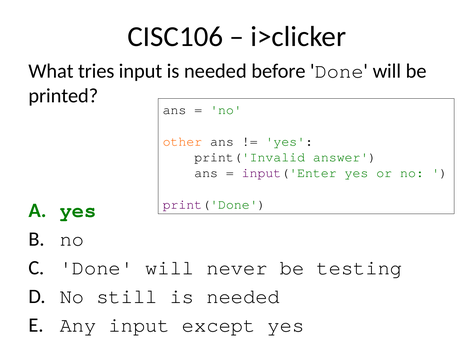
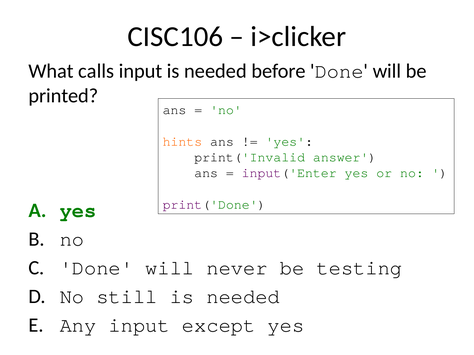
tries: tries -> calls (96, 71)
other: other -> hints (182, 142)
